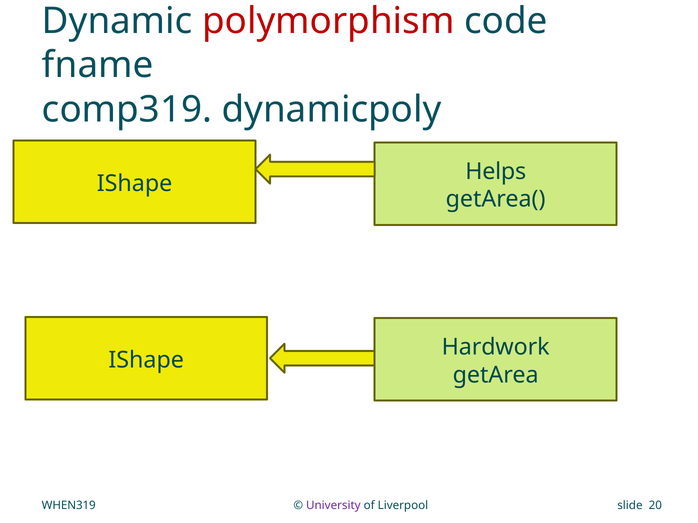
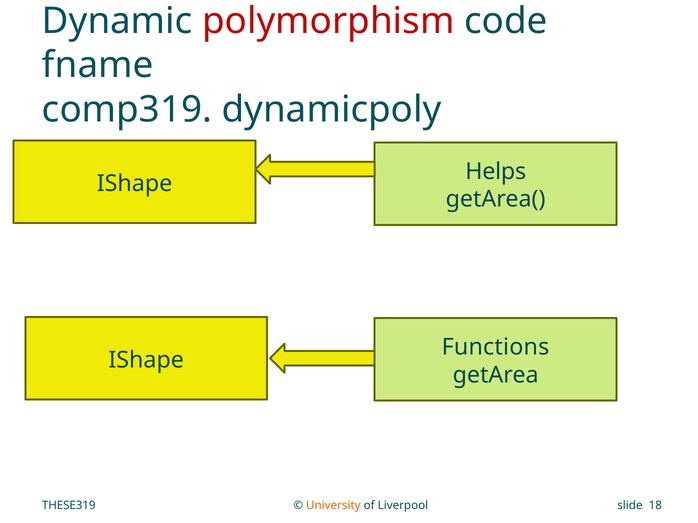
Hardwork: Hardwork -> Functions (495, 347)
WHEN319: WHEN319 -> THESE319 (69, 506)
University colour: purple -> orange (333, 506)
20: 20 -> 18 (655, 506)
